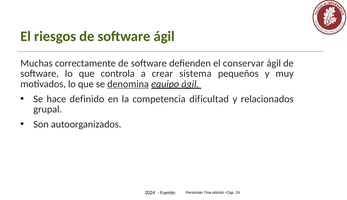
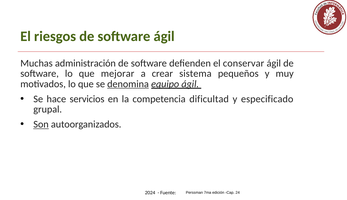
correctamente: correctamente -> administración (85, 63)
controla: controla -> mejorar (118, 74)
definido: definido -> servicios (87, 99)
relacionados: relacionados -> especificado (267, 99)
Son underline: none -> present (41, 124)
